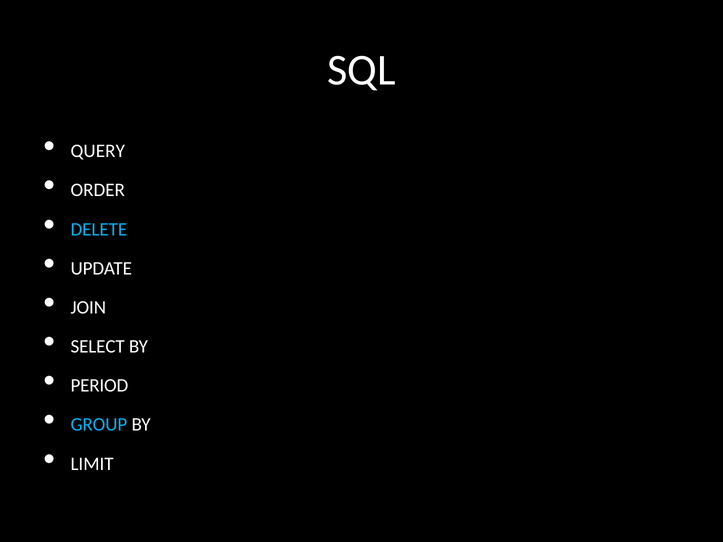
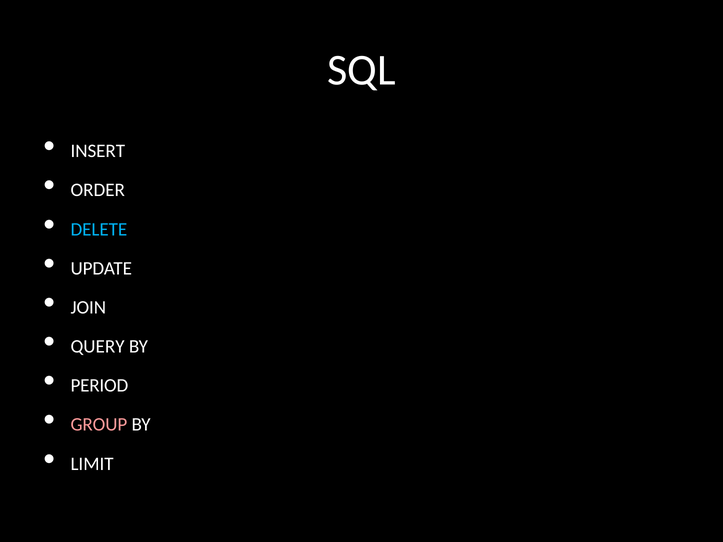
QUERY: QUERY -> INSERT (98, 151)
SELECT: SELECT -> QUERY (98, 347)
GROUP colour: light blue -> pink (99, 425)
